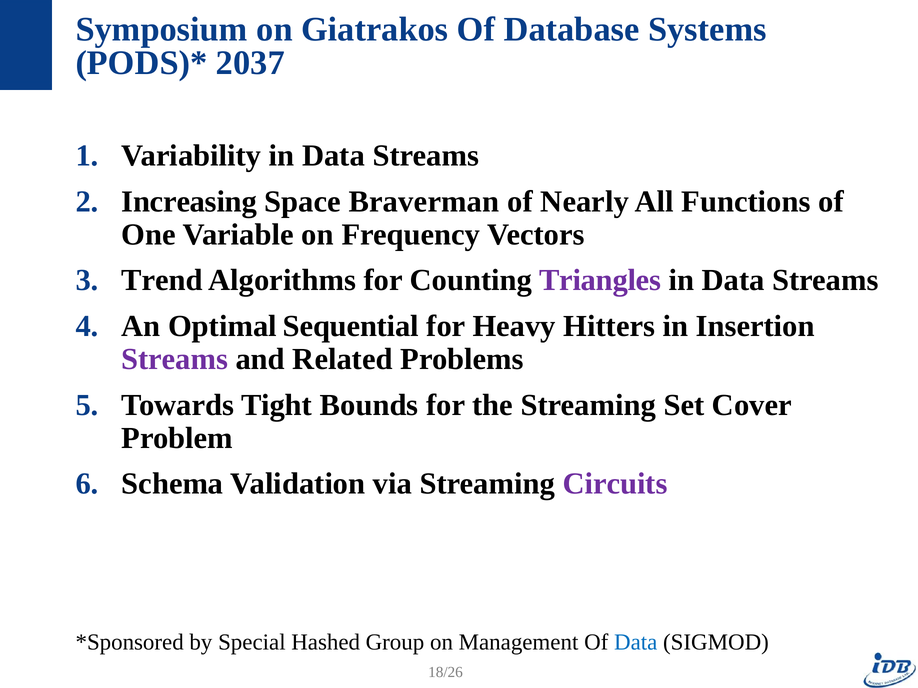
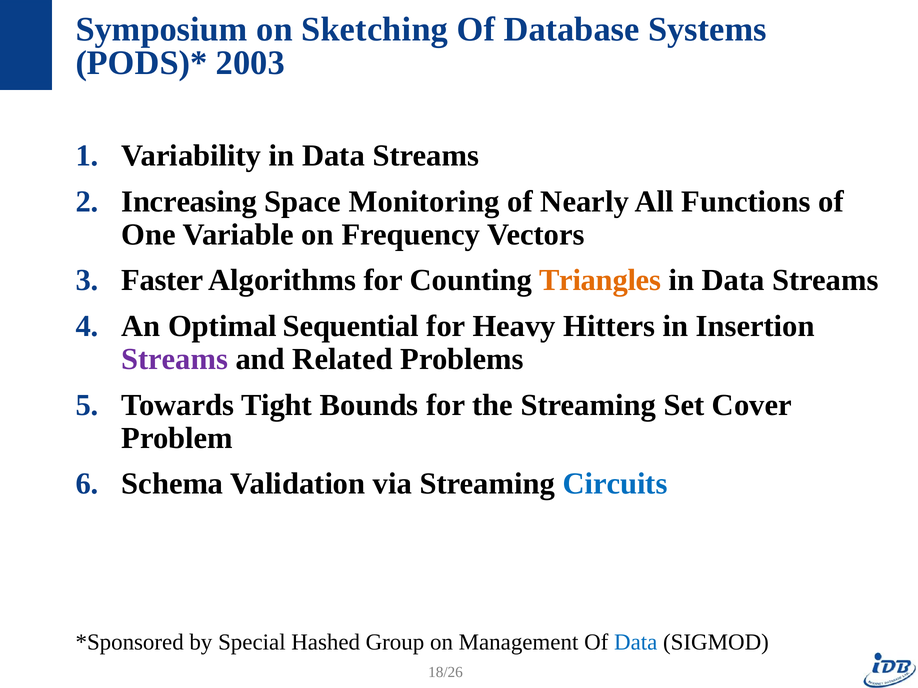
Giatrakos: Giatrakos -> Sketching (375, 29)
2037: 2037 -> 2003 (250, 63)
Braverman: Braverman -> Monitoring (424, 202)
Trend: Trend -> Faster (162, 281)
Triangles colour: purple -> orange (600, 281)
Circuits colour: purple -> blue (615, 484)
